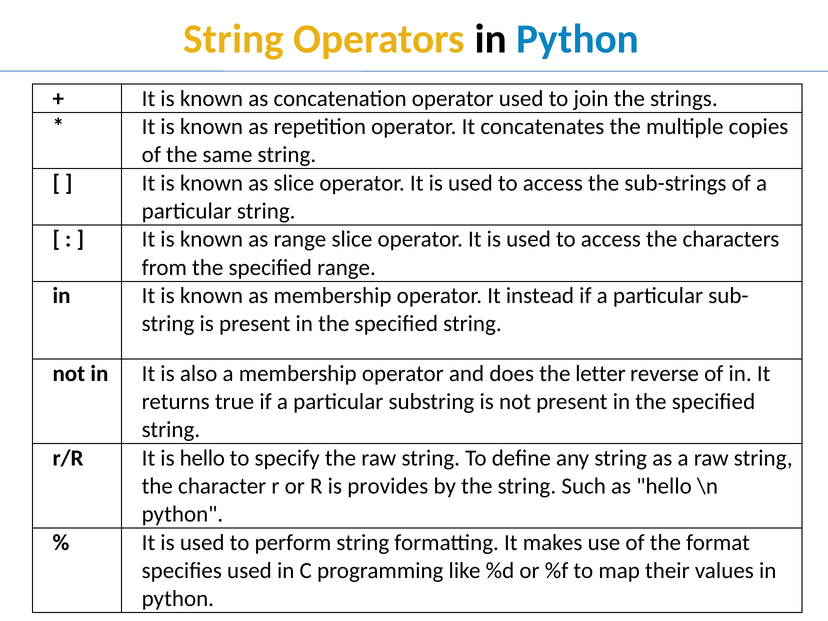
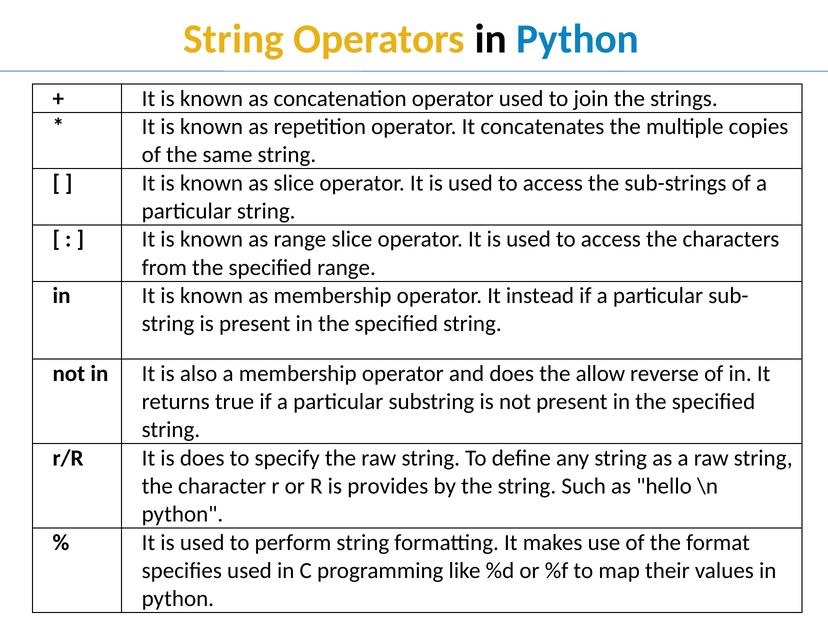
letter: letter -> allow (600, 373)
is hello: hello -> does (202, 458)
